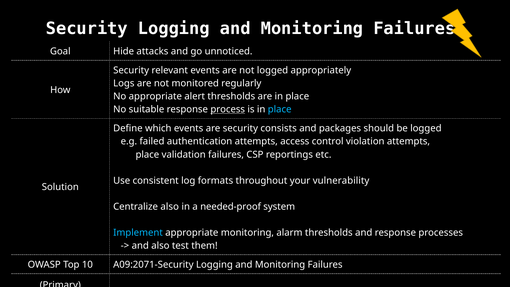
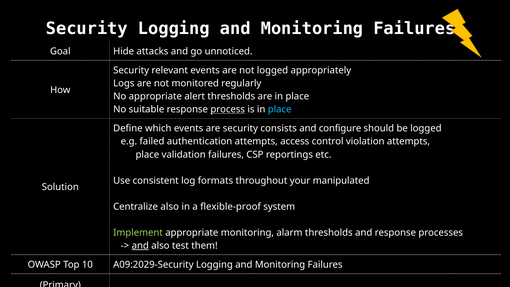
packages: packages -> configure (340, 128)
vulnerability: vulnerability -> manipulated (341, 180)
needed-proof: needed-proof -> flexible-proof (231, 206)
Implement colour: light blue -> light green (138, 233)
and underline: none -> present (140, 246)
A09:2071-Security: A09:2071-Security -> A09:2029-Security (153, 265)
